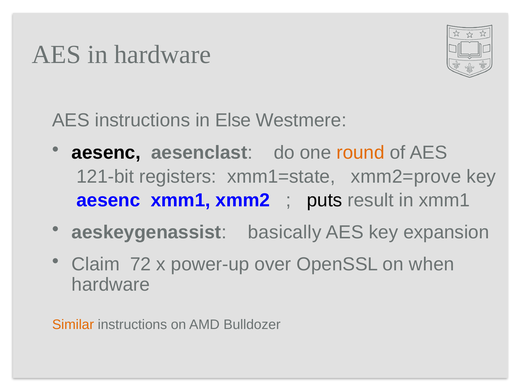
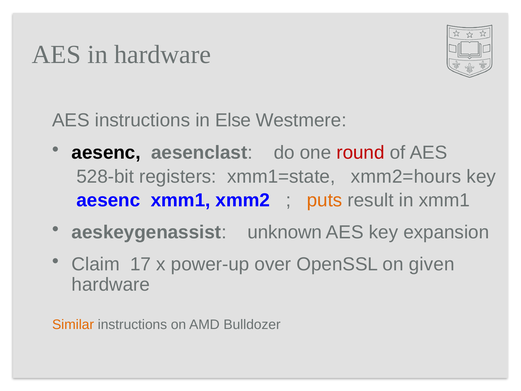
round colour: orange -> red (361, 152)
121-bit: 121-bit -> 528-bit (105, 176)
xmm2=prove: xmm2=prove -> xmm2=hours (406, 176)
puts colour: black -> orange (325, 200)
basically: basically -> unknown (285, 232)
72: 72 -> 17 (141, 264)
when: when -> given (432, 264)
